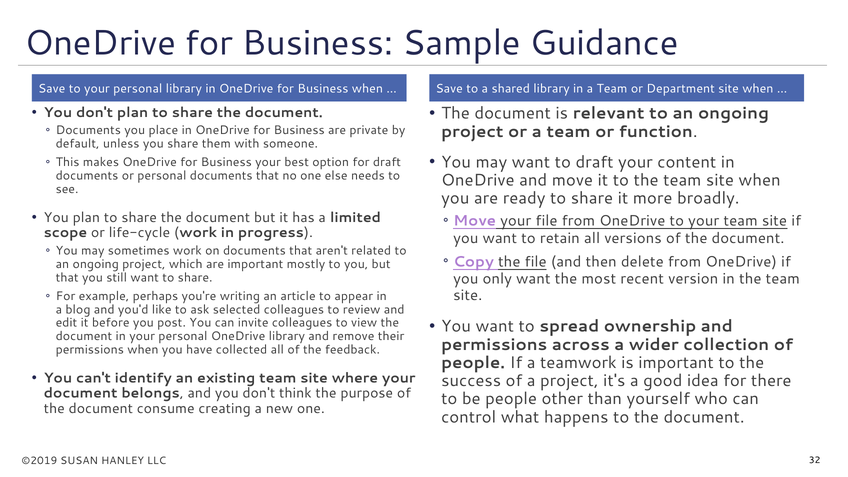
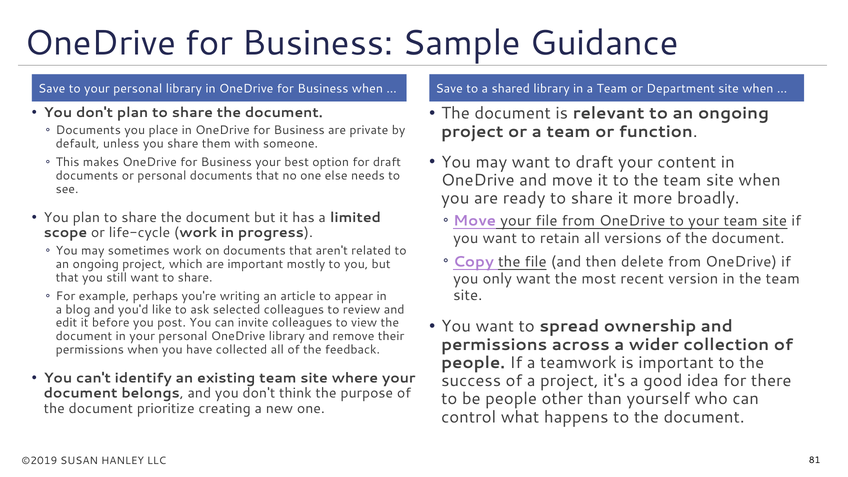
consume: consume -> prioritize (166, 409)
32: 32 -> 81 (815, 460)
